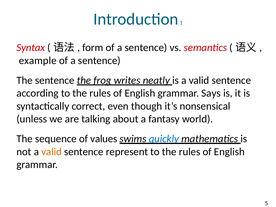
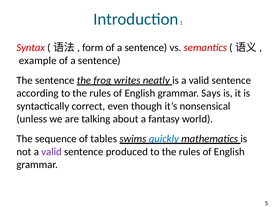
values: values -> tables (104, 139)
valid colour: orange -> purple (52, 152)
represent: represent -> produced (127, 152)
